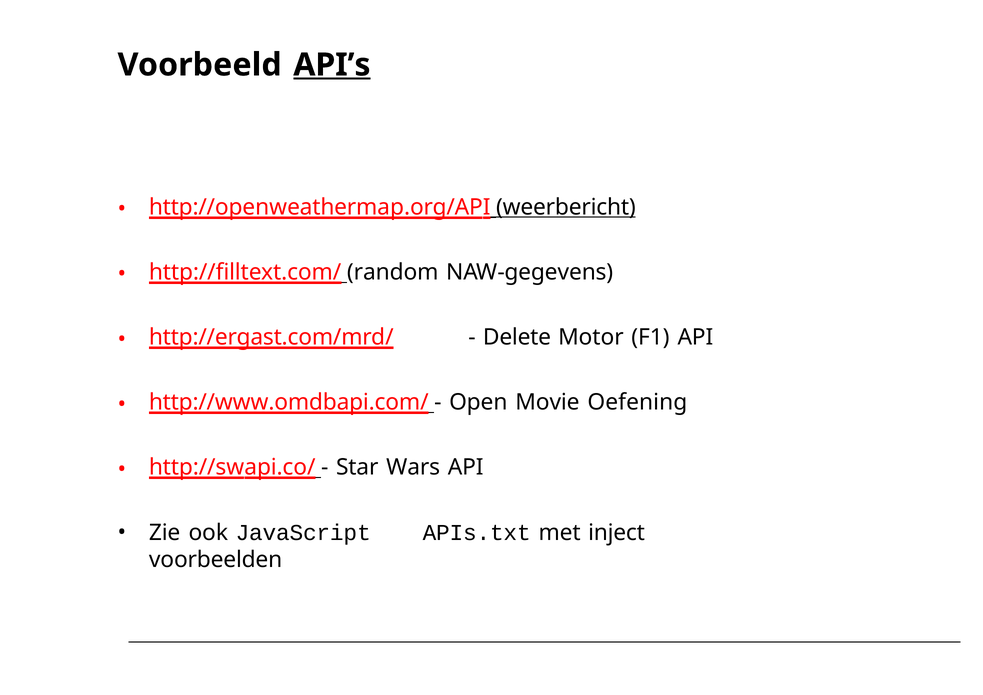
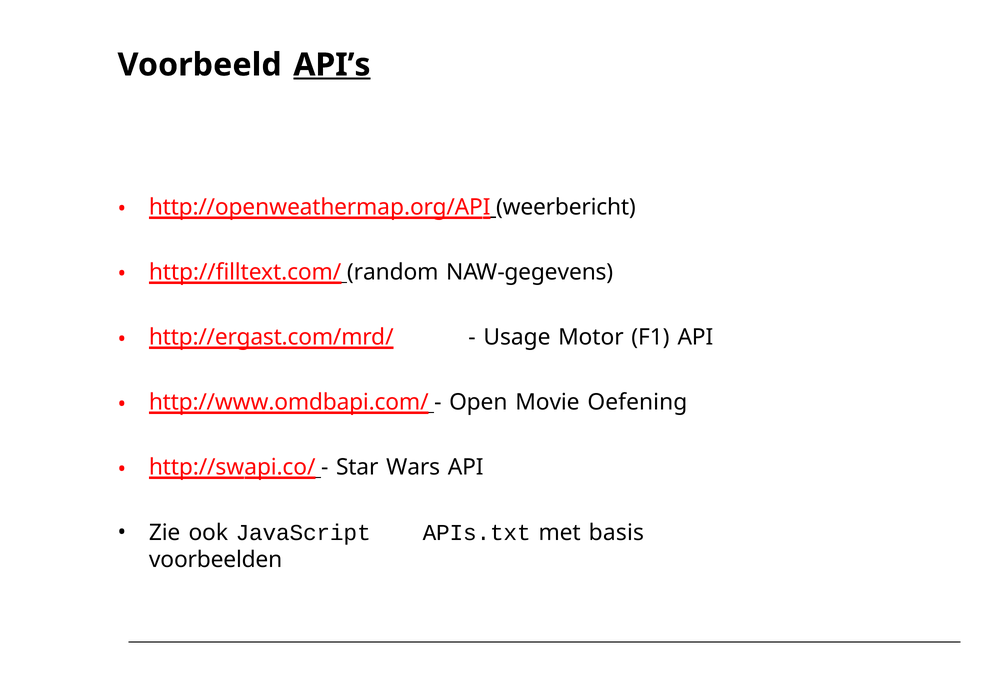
weerbericht underline: present -> none (566, 207)
Delete: Delete -> Usage (517, 338)
inject: inject -> basis (616, 533)
